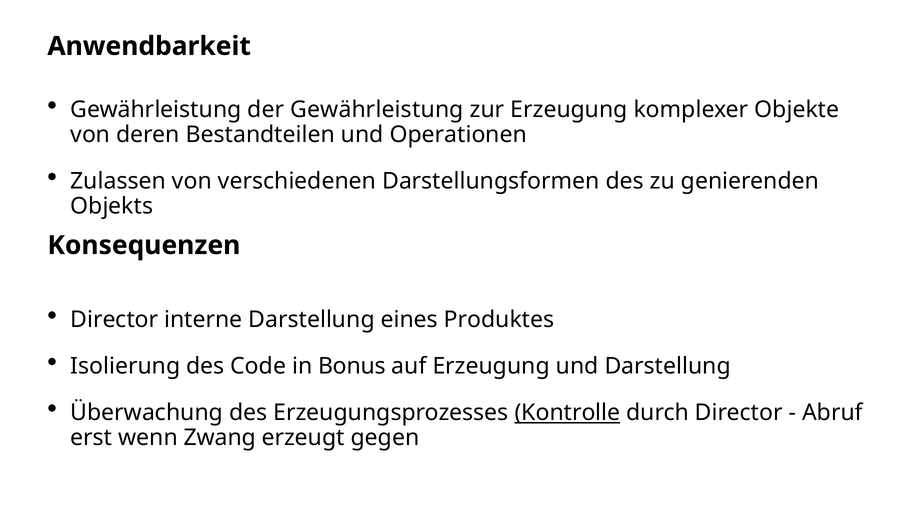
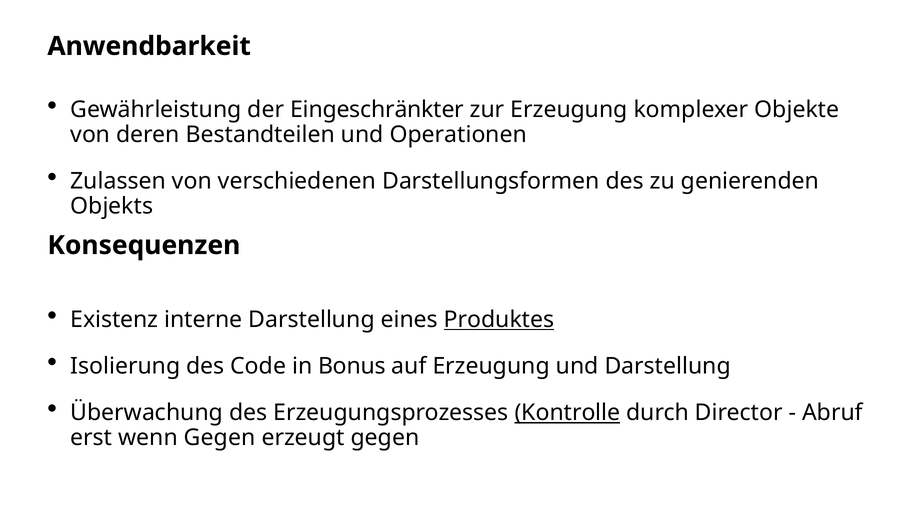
der Gewährleistung: Gewährleistung -> Eingeschränkter (377, 110)
Director: Director -> Existenz (114, 320)
Produktes underline: none -> present (499, 320)
wenn Zwang: Zwang -> Gegen (220, 438)
